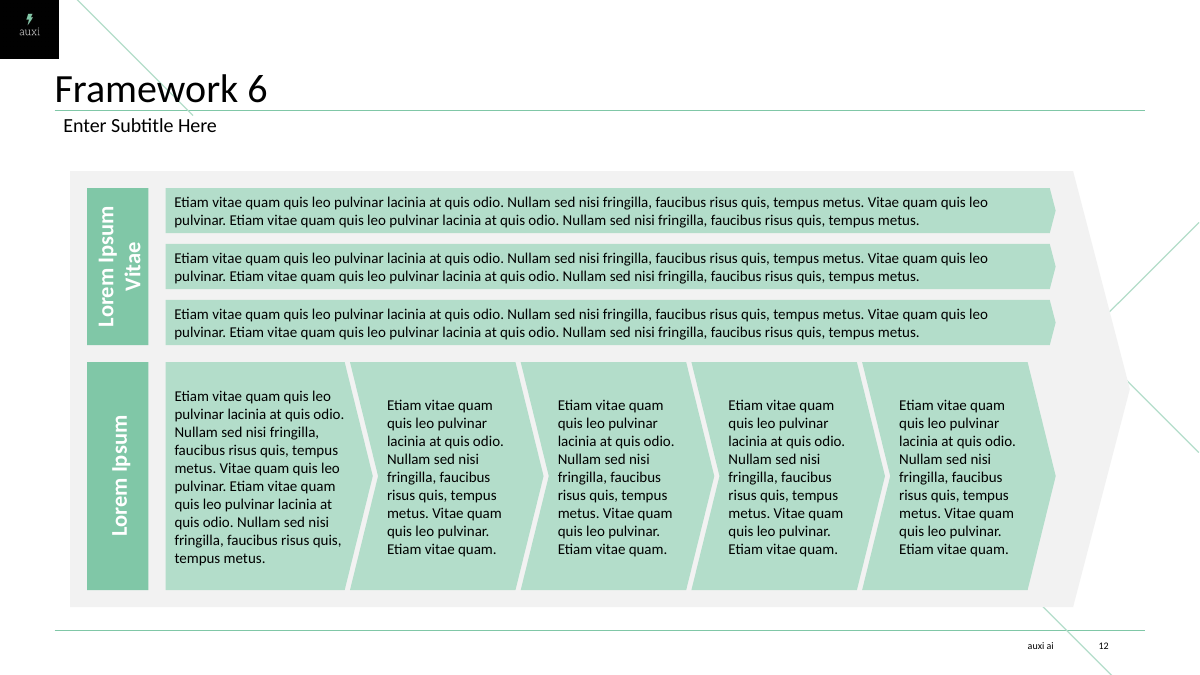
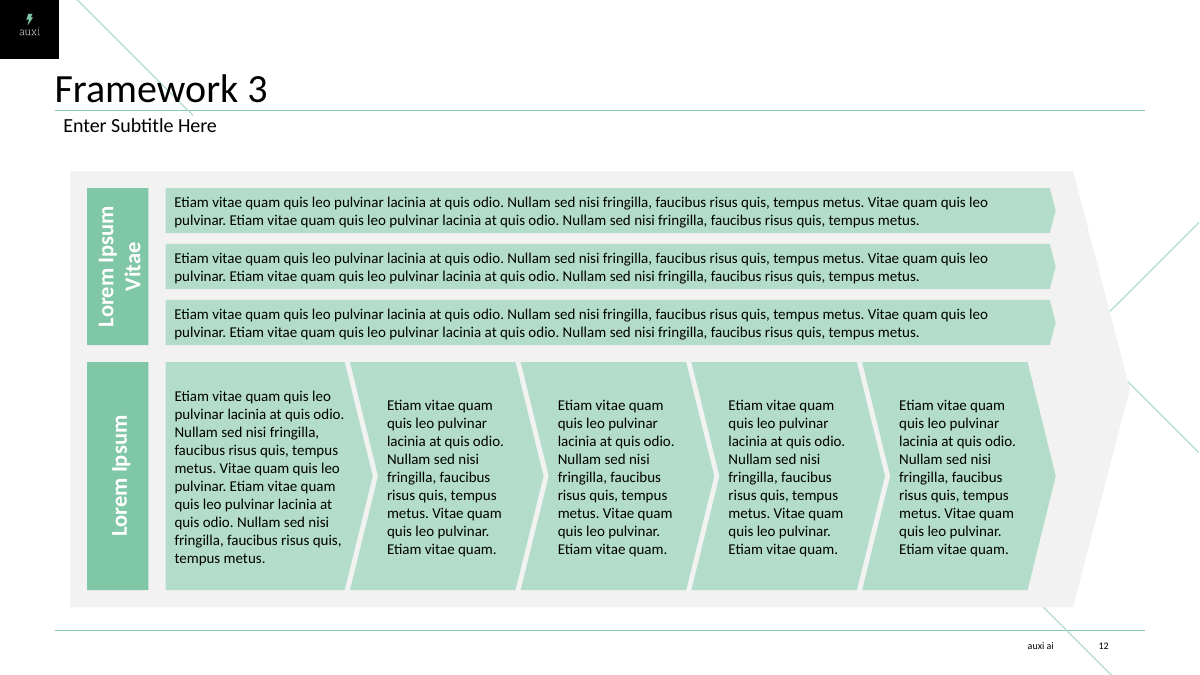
6: 6 -> 3 (258, 90)
